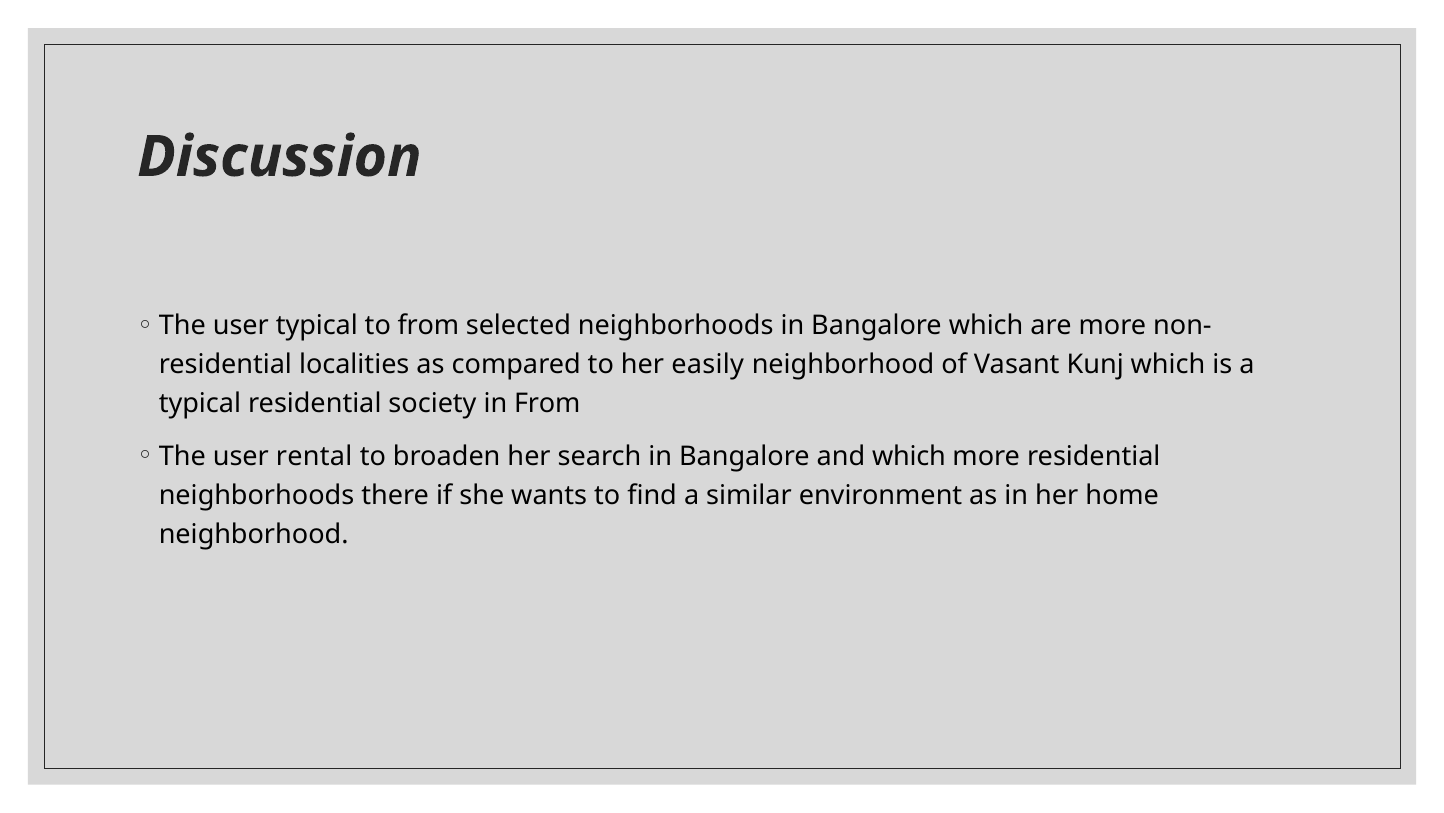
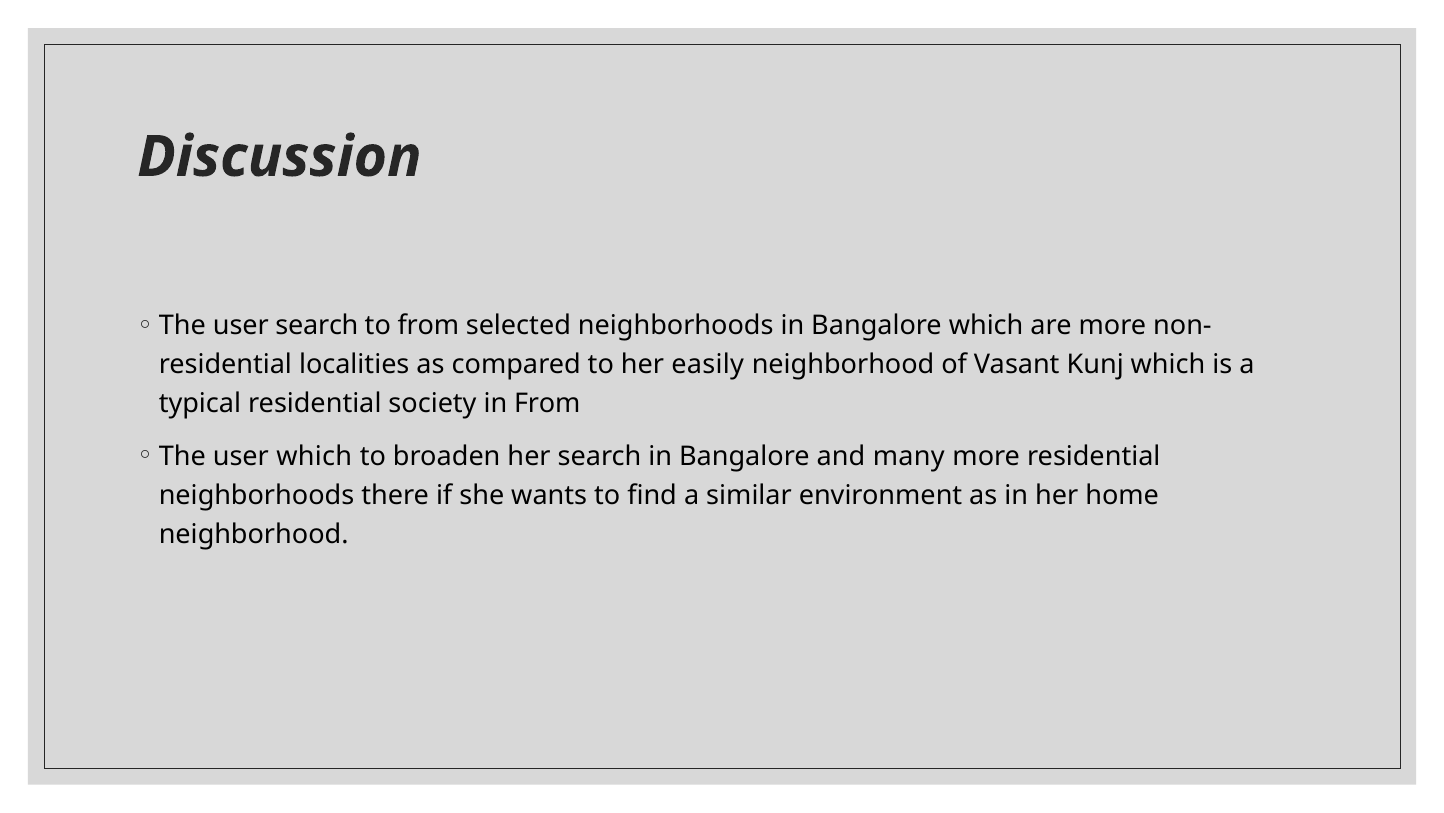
user typical: typical -> search (317, 325)
user rental: rental -> which (314, 456)
and which: which -> many (909, 456)
